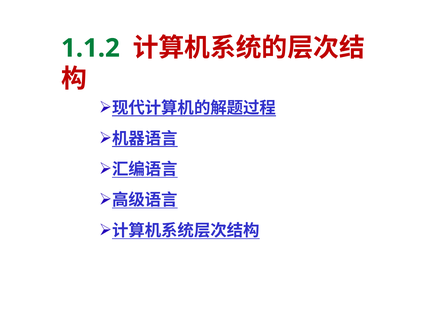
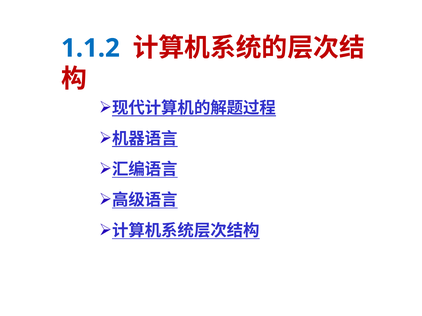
1.1.2 colour: green -> blue (90, 48)
